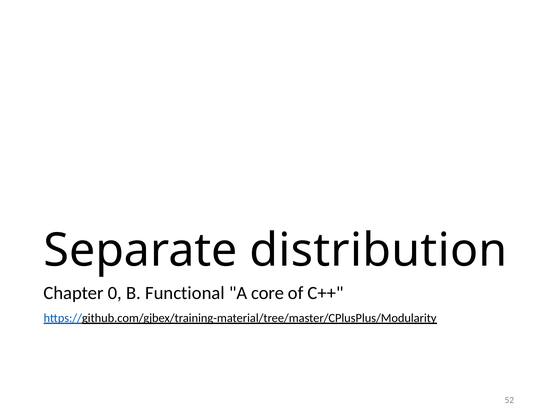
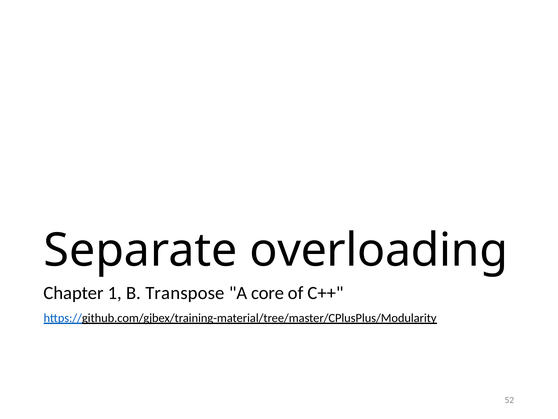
distribution: distribution -> overloading (379, 250)
0: 0 -> 1 (115, 293)
Functional: Functional -> Transpose (185, 293)
